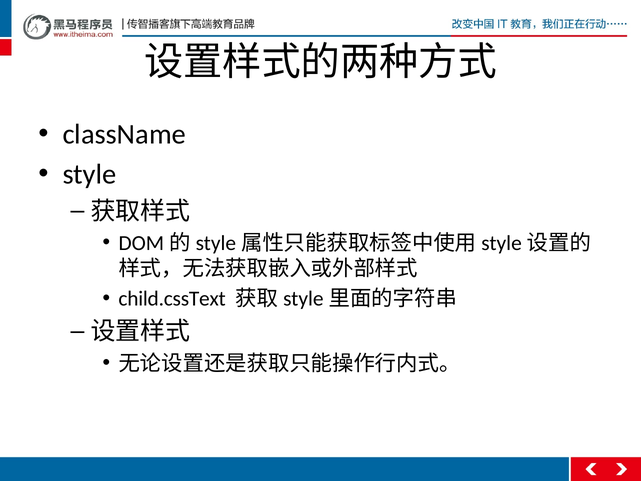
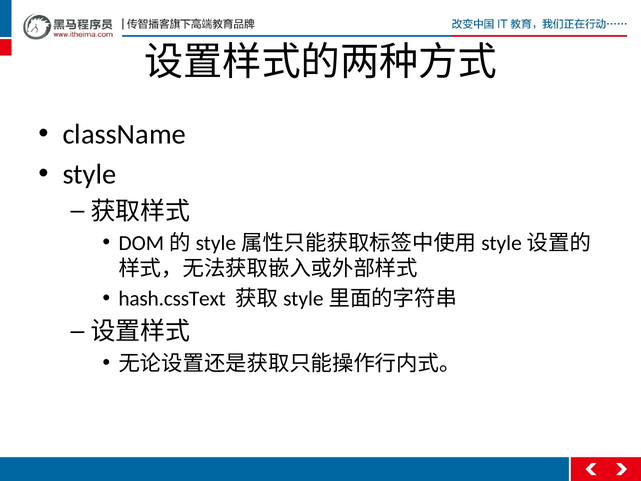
child.cssText: child.cssText -> hash.cssText (172, 299)
